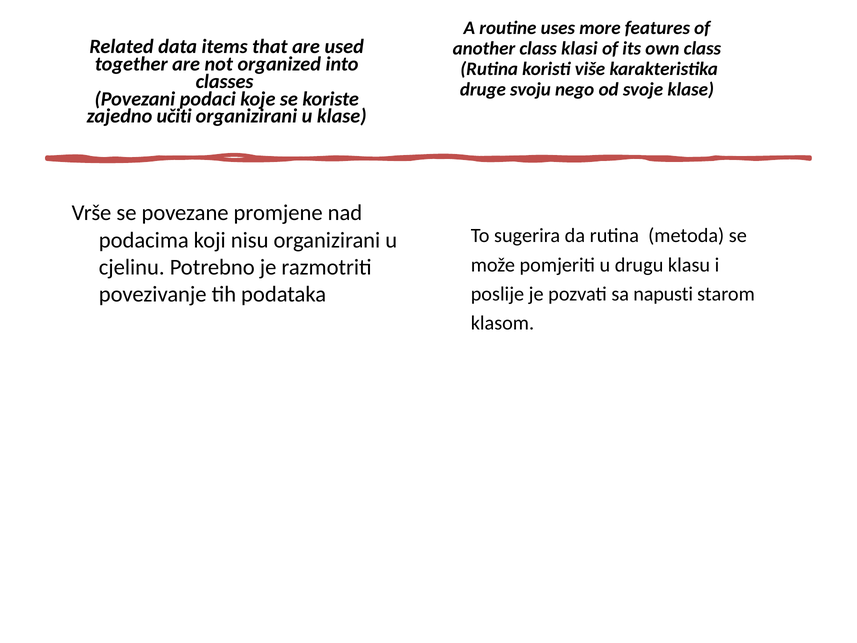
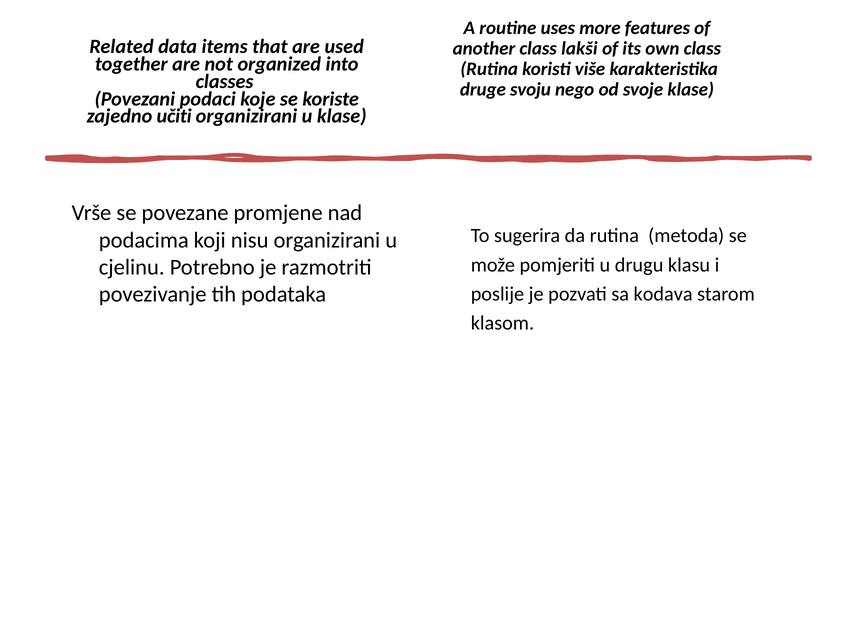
klasi: klasi -> lakši (579, 49)
napusti: napusti -> kodava (663, 294)
